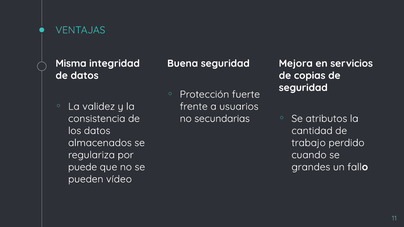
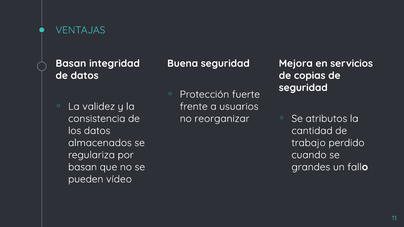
Misma: Misma -> Basan (71, 63)
secundarias: secundarias -> reorganizar (222, 119)
puede: puede -> basan (83, 167)
